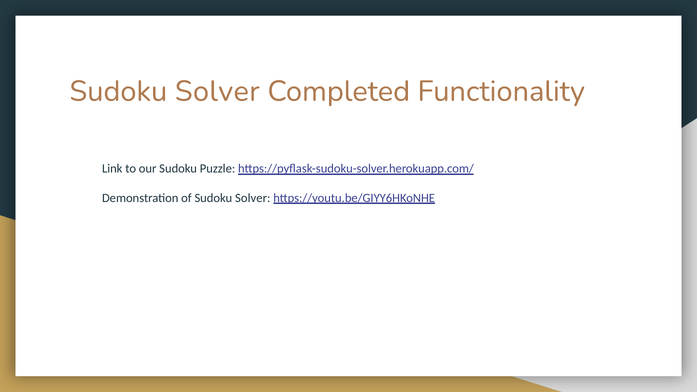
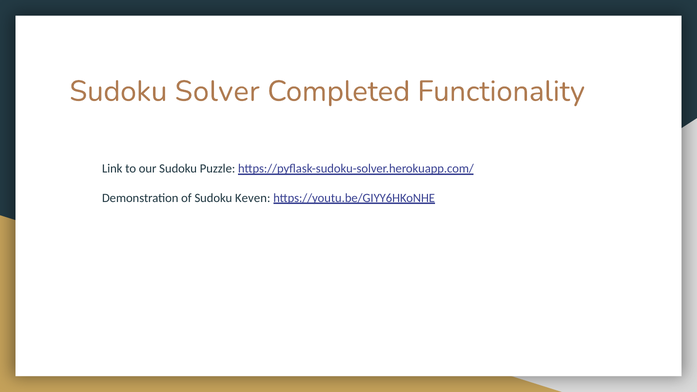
of Sudoku Solver: Solver -> Keven (253, 198)
